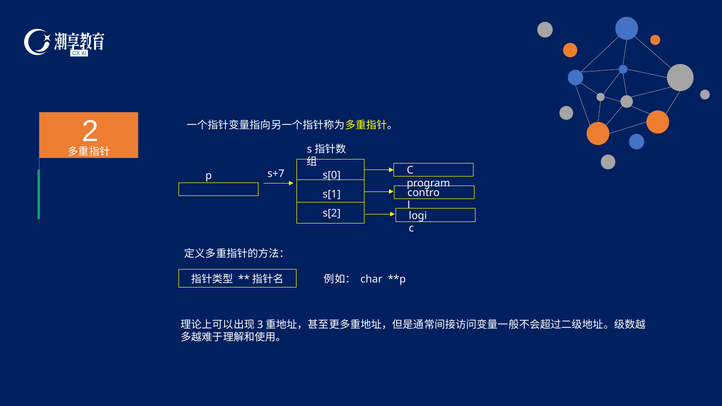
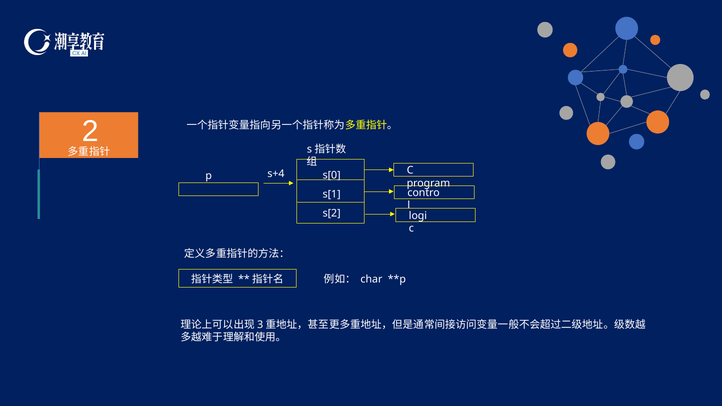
s+7: s+7 -> s+4 (276, 174)
